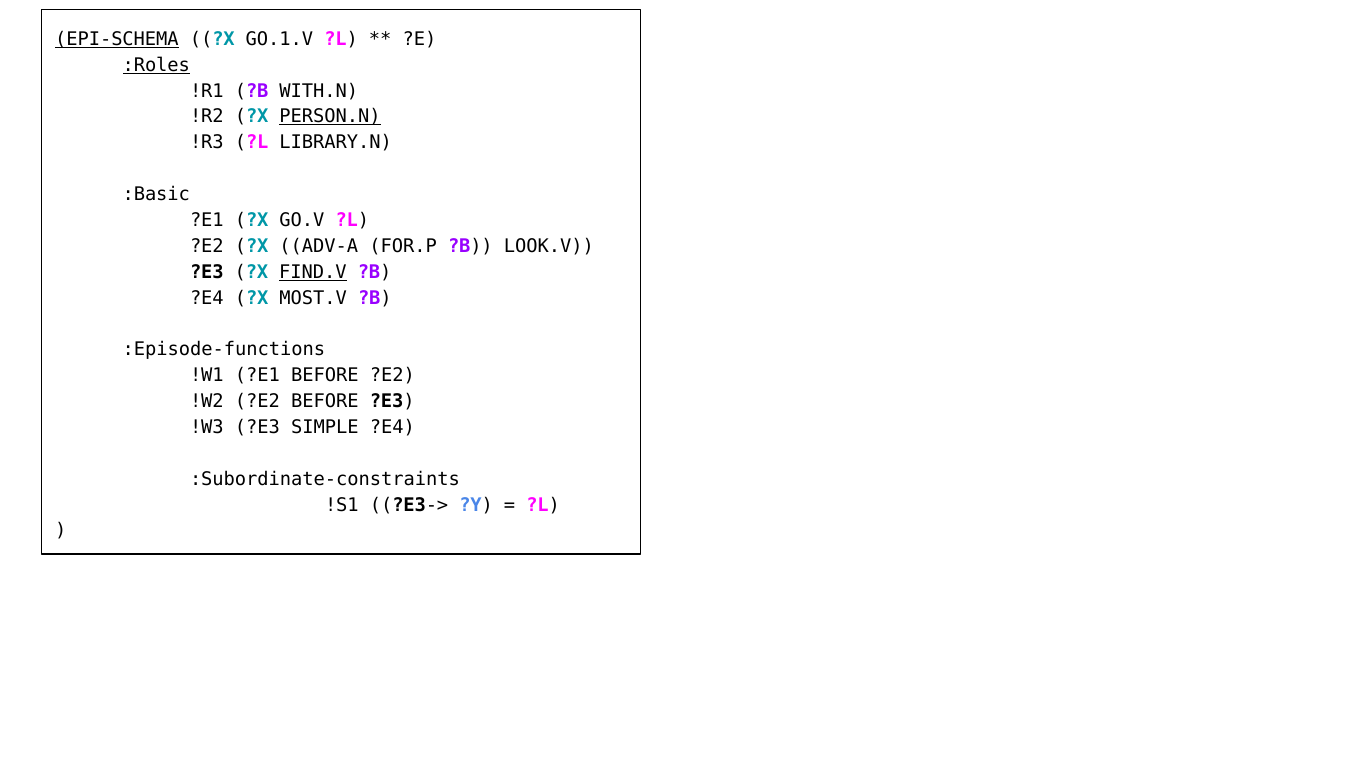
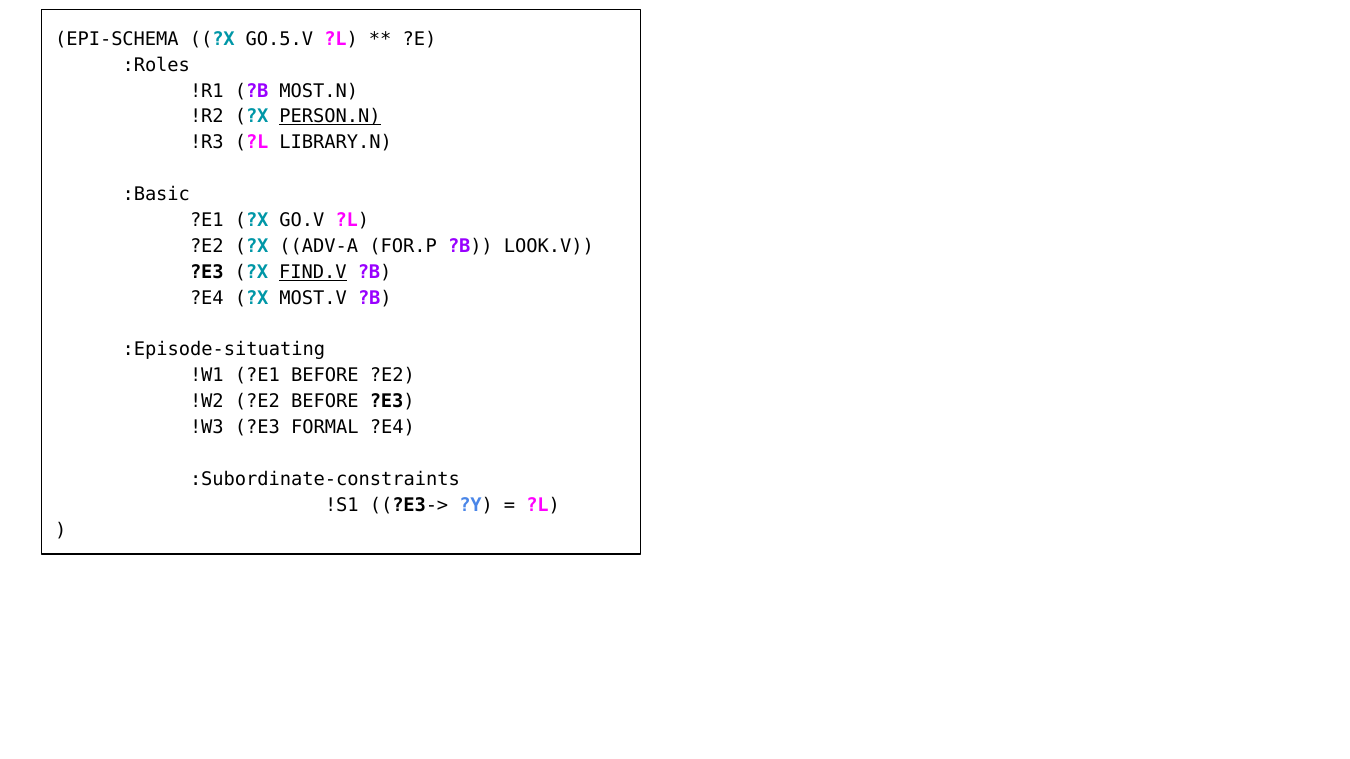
EPI-SCHEMA underline: present -> none (117, 39)
GO.1.V: GO.1.V -> GO.5.V (279, 39)
:Roles underline: present -> none (156, 65)
WITH.N: WITH.N -> MOST.N (319, 91)
:Episode-functions: :Episode-functions -> :Episode-situating (224, 350)
SIMPLE: SIMPLE -> FORMAL (325, 427)
